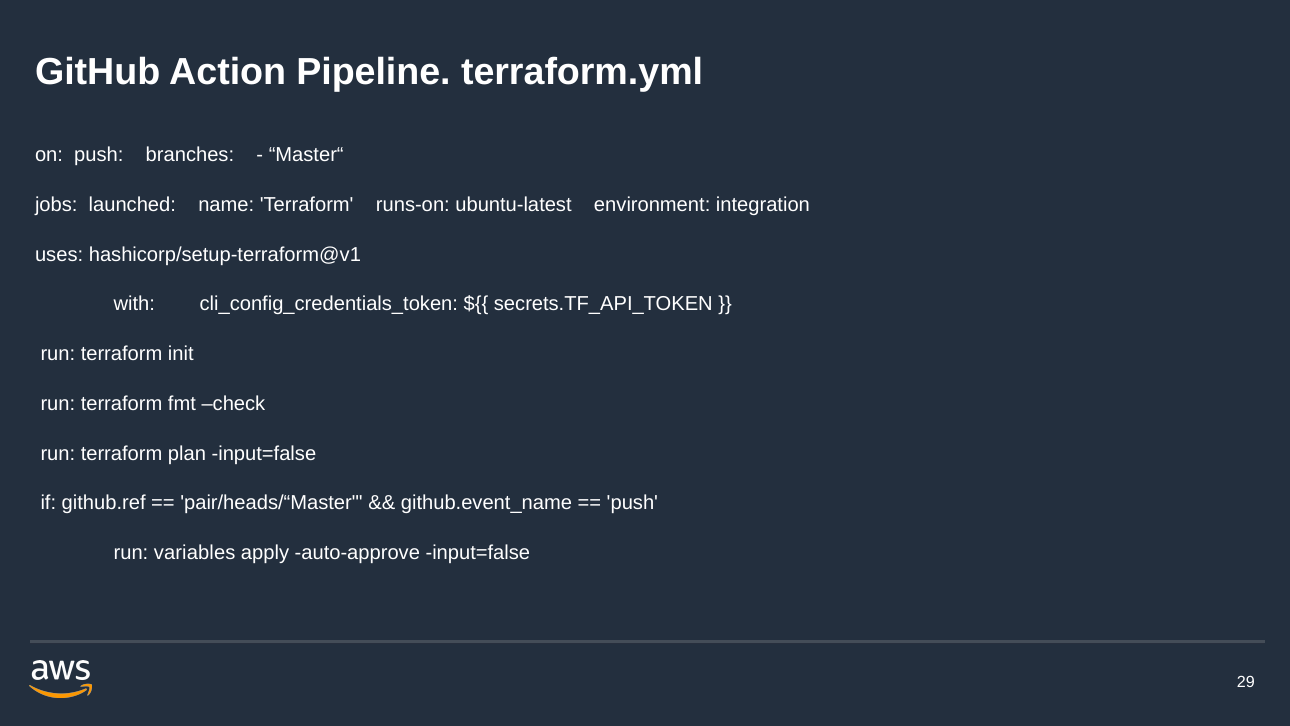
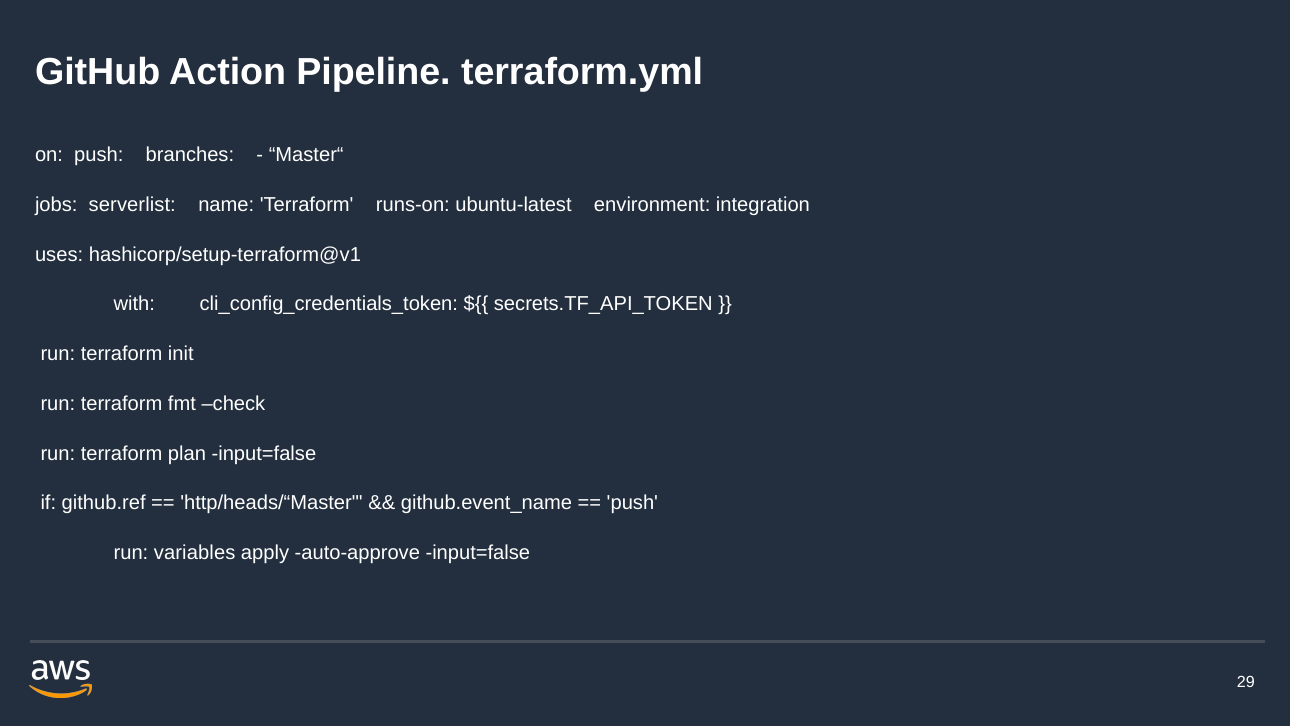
launched: launched -> serverlist (132, 205)
pair/heads/“Master: pair/heads/“Master -> http/heads/“Master (272, 503)
